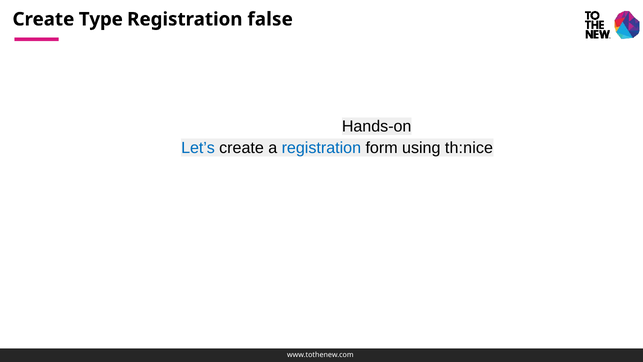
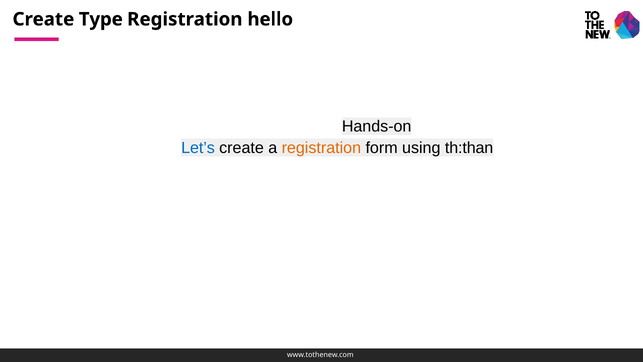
false: false -> hello (270, 19)
registration colour: blue -> orange (321, 148)
th:nice: th:nice -> th:than (469, 148)
